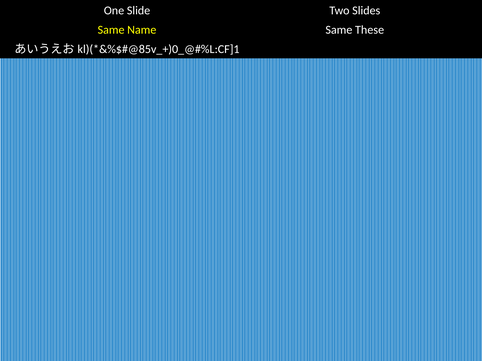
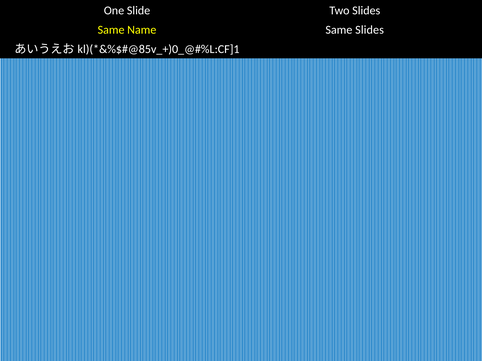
Same These: These -> Slides (370, 30)
